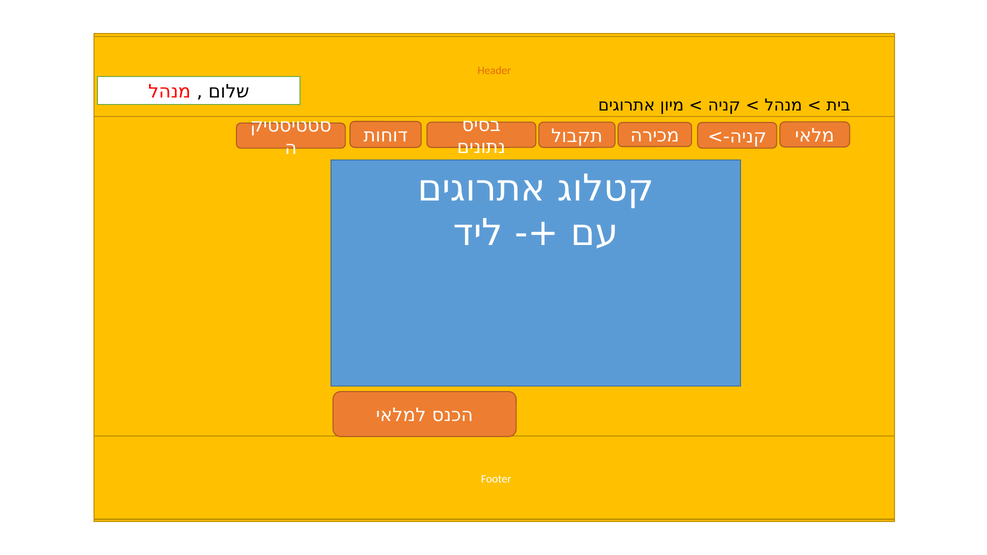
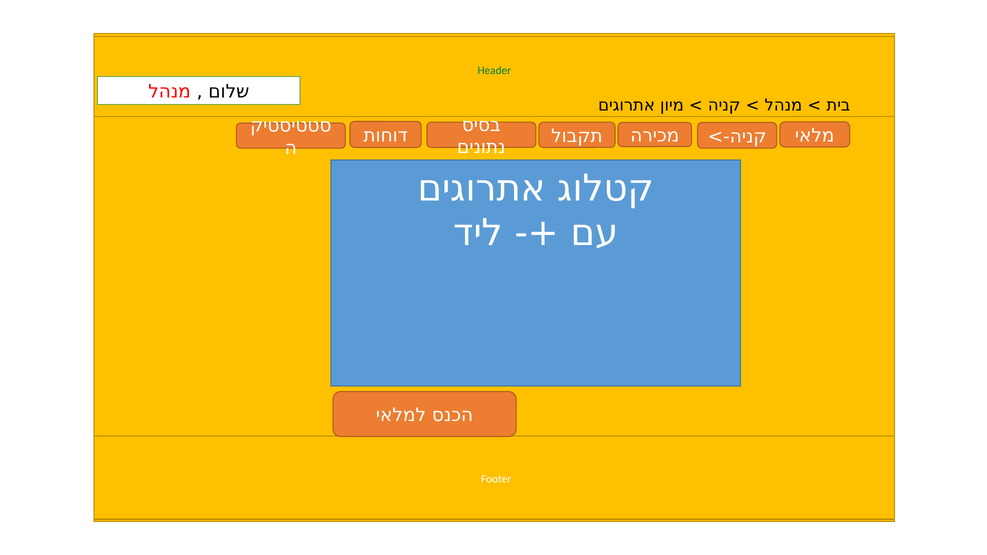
Header colour: orange -> green (494, 71)
